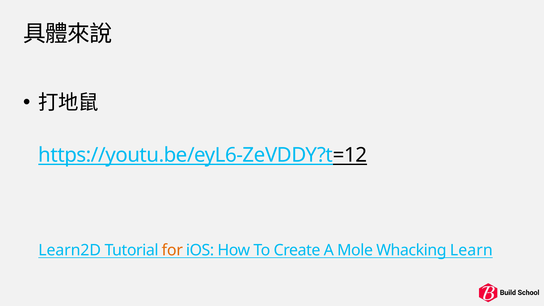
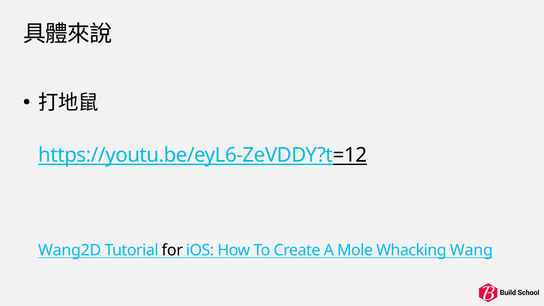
Learn2D: Learn2D -> Wang2D (70, 250)
for colour: orange -> black (172, 250)
Learn: Learn -> Wang (471, 250)
